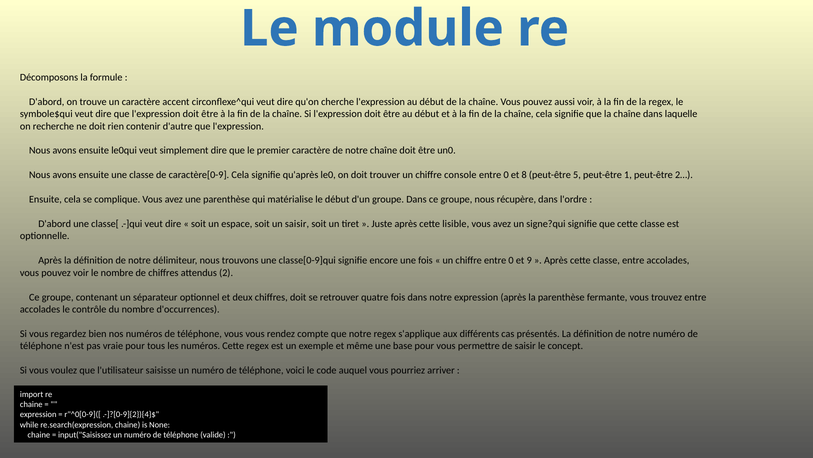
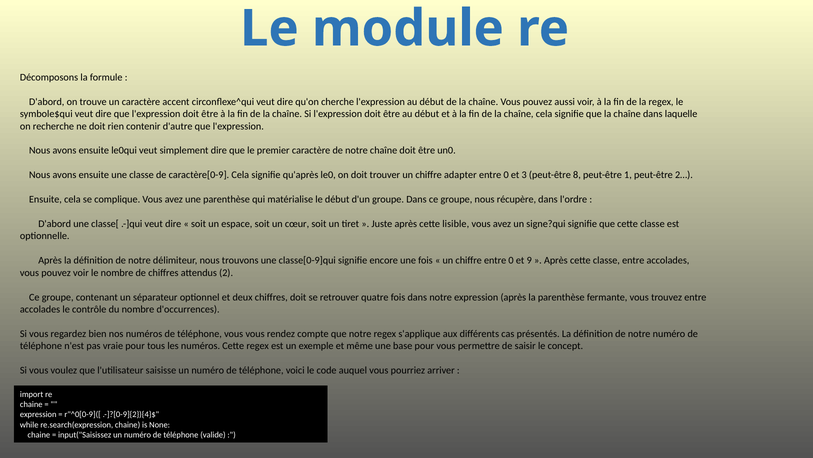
console: console -> adapter (460, 175)
8: 8 -> 3 (524, 175)
5: 5 -> 8 (577, 175)
un saisir: saisir -> cœur (297, 224)
